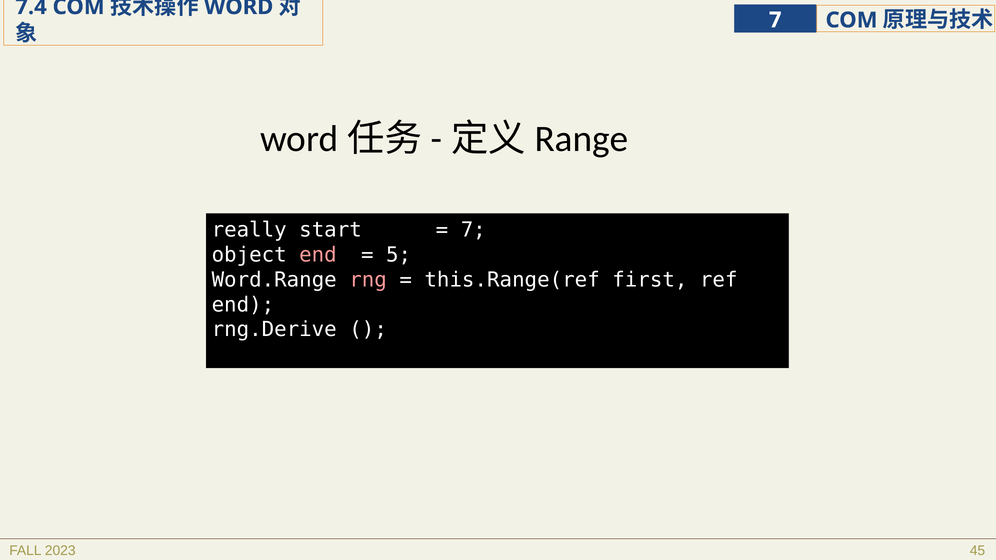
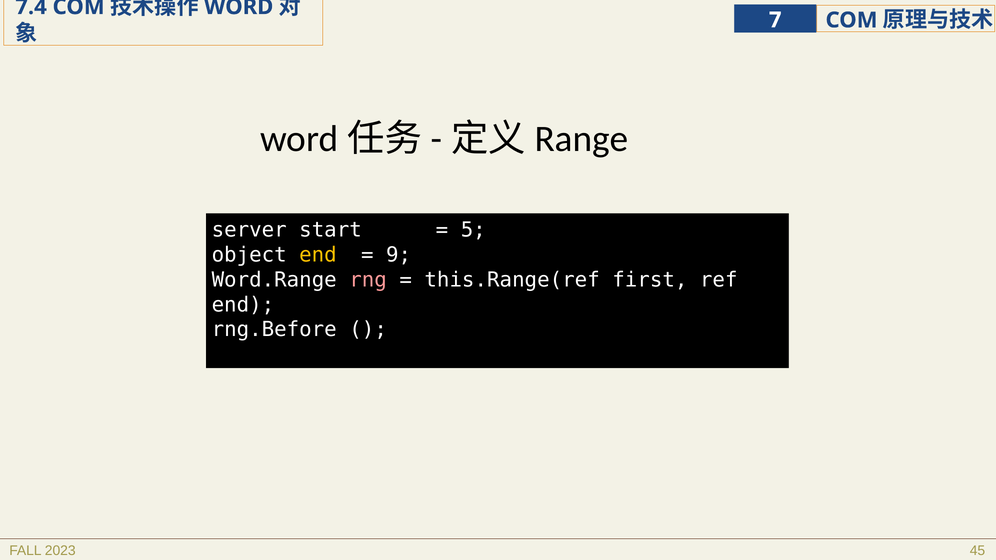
really: really -> server (249, 230)
7: 7 -> 5 (473, 230)
end colour: pink -> yellow (318, 255)
5: 5 -> 9 (399, 255)
rng.Derive: rng.Derive -> rng.Before (274, 330)
